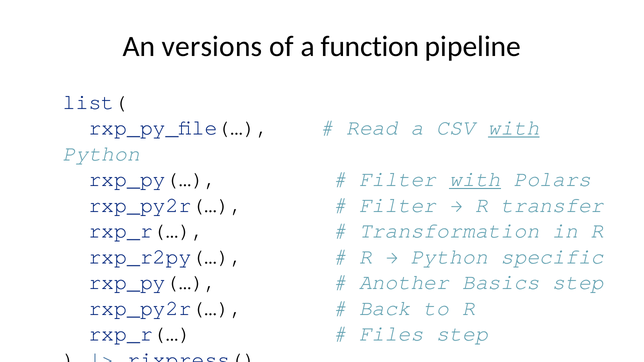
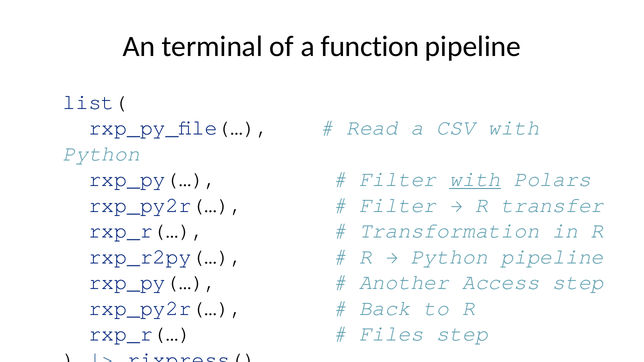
versions: versions -> terminal (212, 47)
with underline: present -> none (514, 128)
Python specific: specific -> pipeline (552, 257)
Basics: Basics -> Access (501, 282)
